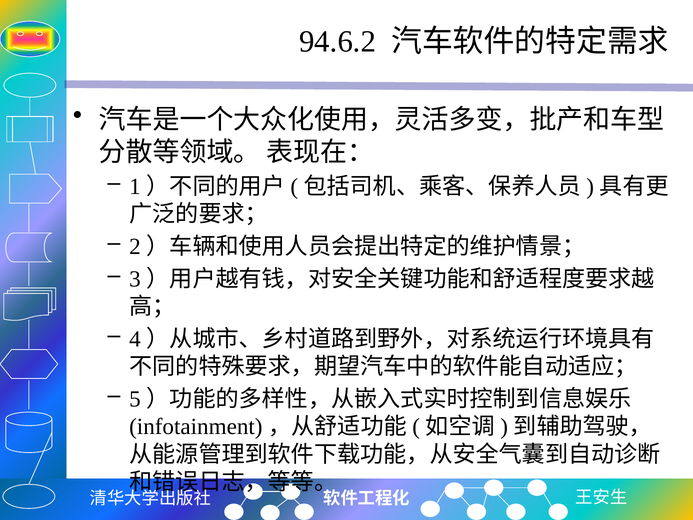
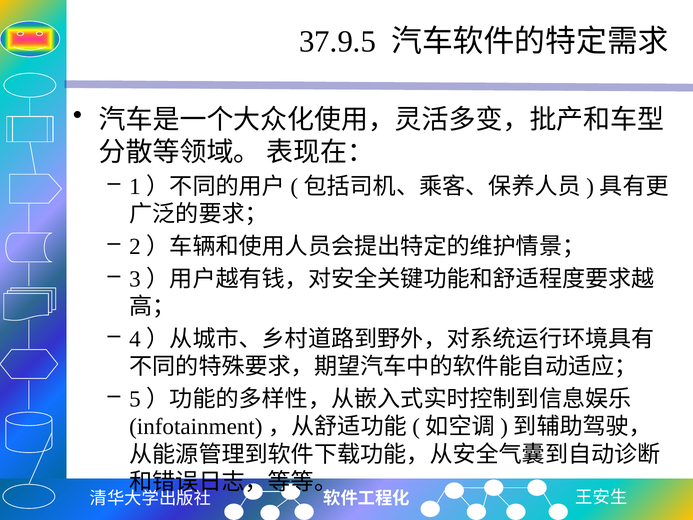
94.6.2: 94.6.2 -> 37.9.5 (338, 42)
